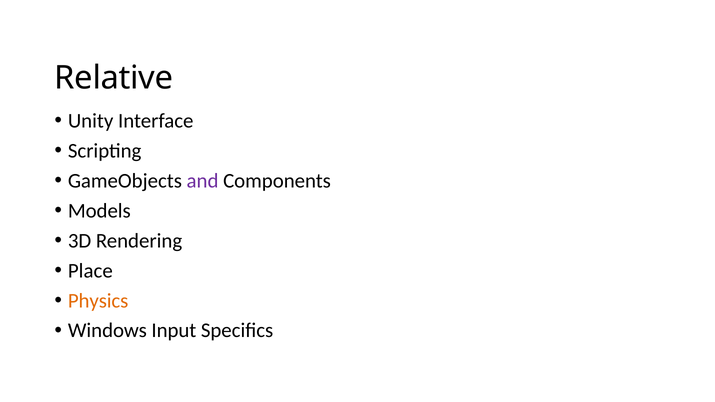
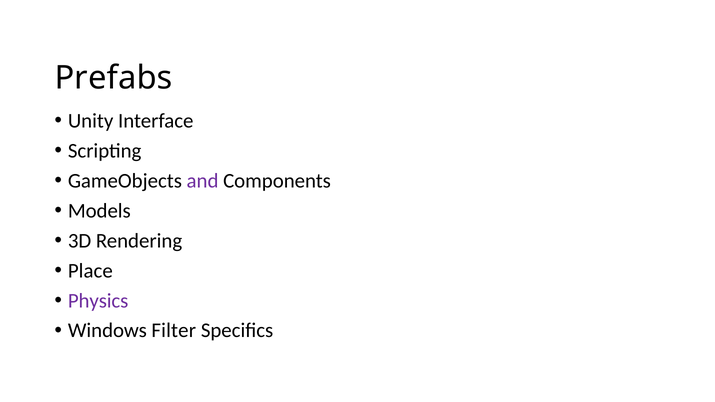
Relative: Relative -> Prefabs (114, 78)
Physics colour: orange -> purple (98, 301)
Input: Input -> Filter (174, 331)
